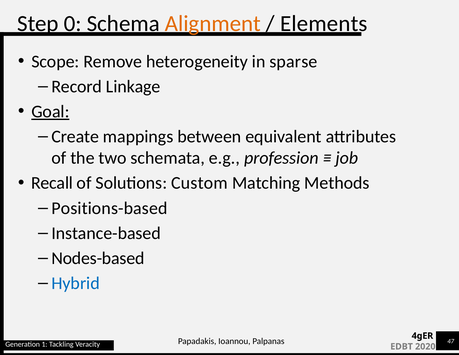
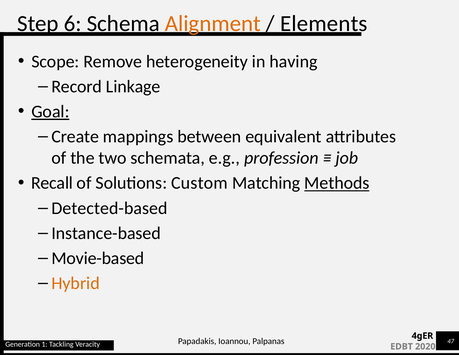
0: 0 -> 6 (73, 23)
sparse: sparse -> having (294, 62)
Methods underline: none -> present (337, 183)
Positions-based: Positions-based -> Detected-based (109, 208)
Nodes-based: Nodes-based -> Movie-based (98, 258)
Hybrid colour: blue -> orange (76, 283)
